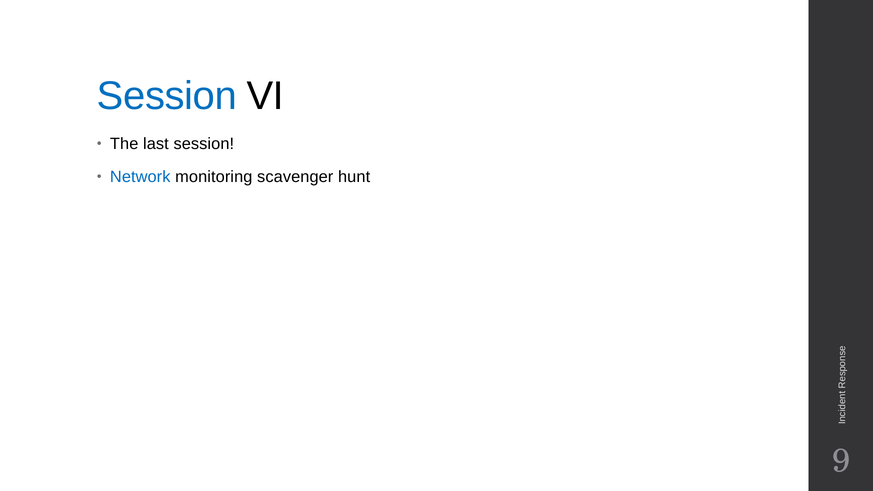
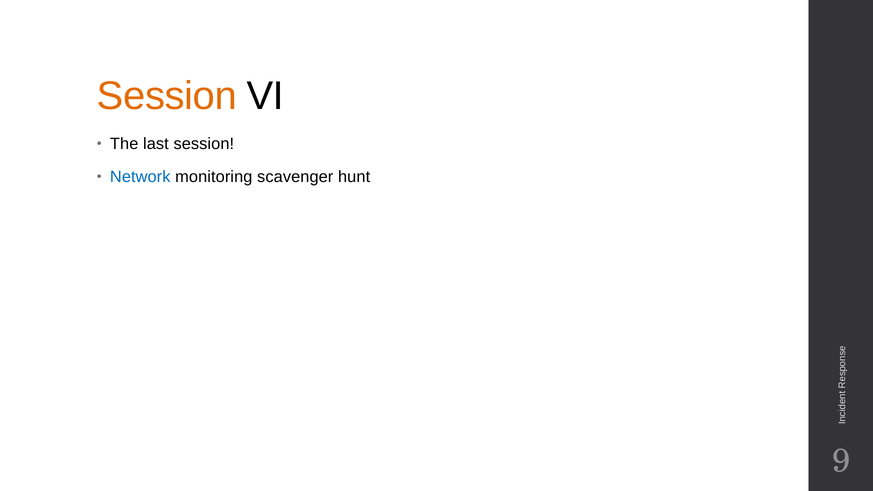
Session colour: blue -> orange (167, 96)
